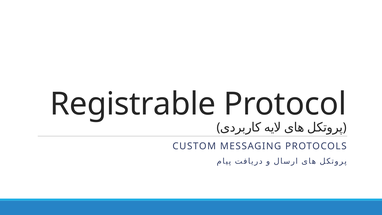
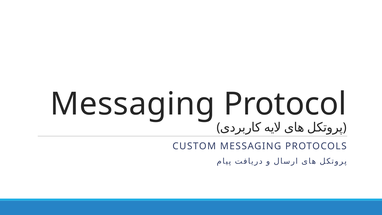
Registrable: Registrable -> Messaging (133, 104)
